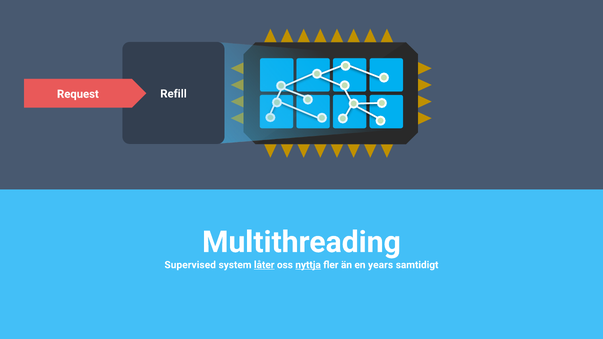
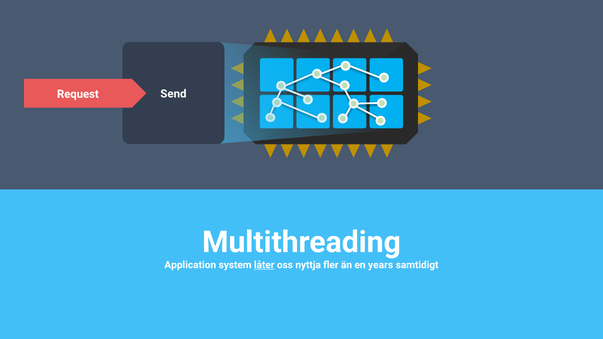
Refill: Refill -> Send (173, 94)
Supervised: Supervised -> Application (190, 265)
nyttja underline: present -> none (308, 265)
